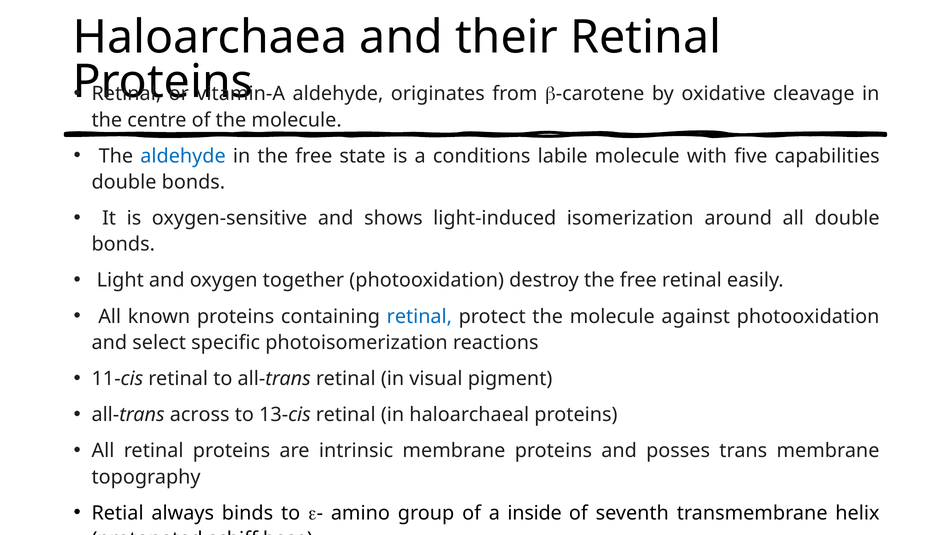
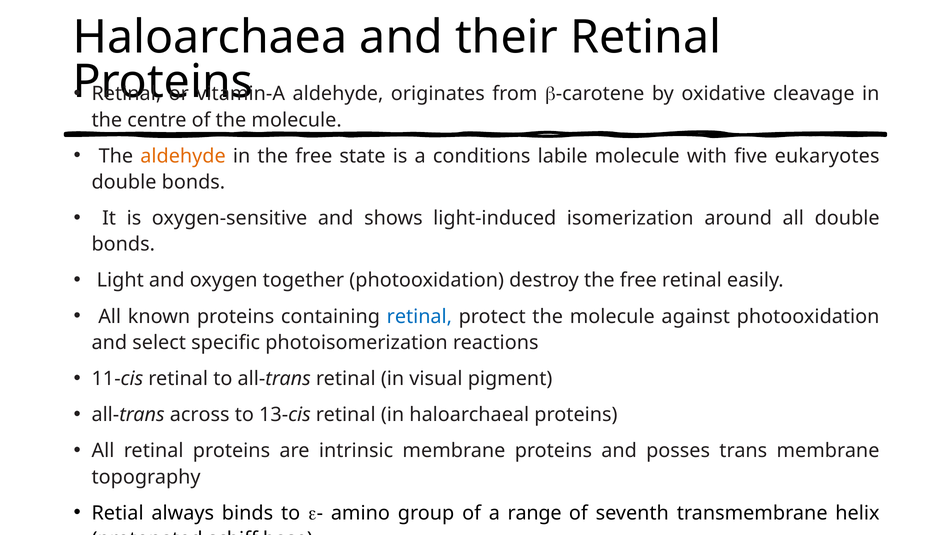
aldehyde colour: blue -> orange (183, 156)
capabilities: capabilities -> eukaryotes (827, 156)
inside: inside -> range (535, 513)
